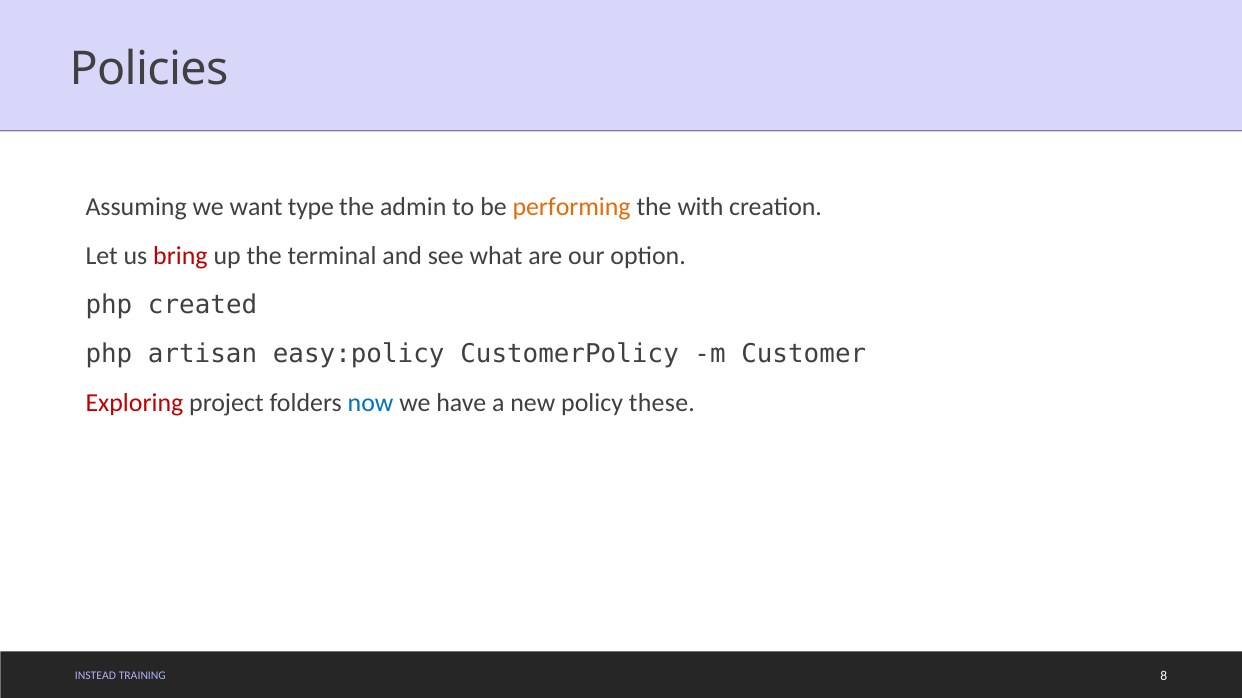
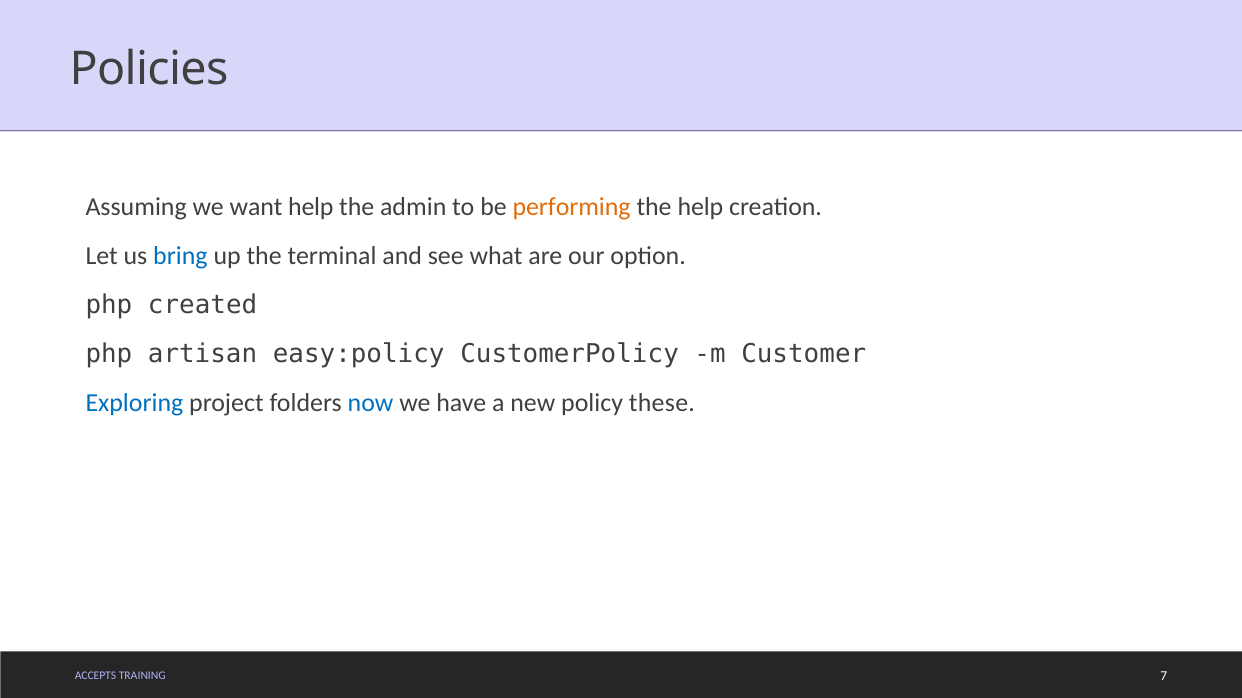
want type: type -> help (311, 207)
the with: with -> help (700, 207)
bring colour: red -> blue (180, 256)
Exploring colour: red -> blue (134, 404)
INSTEAD: INSTEAD -> ACCEPTS (95, 676)
8: 8 -> 7 (1164, 676)
